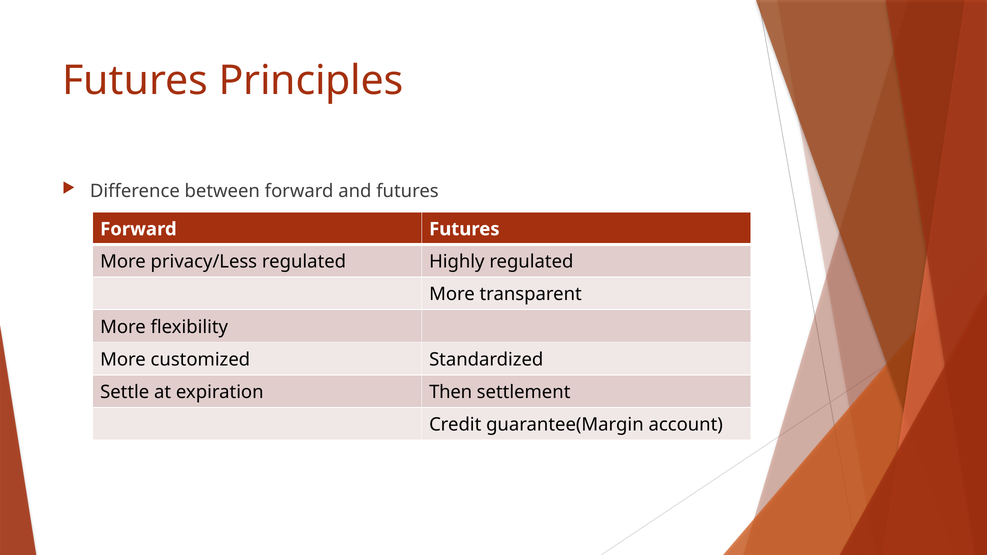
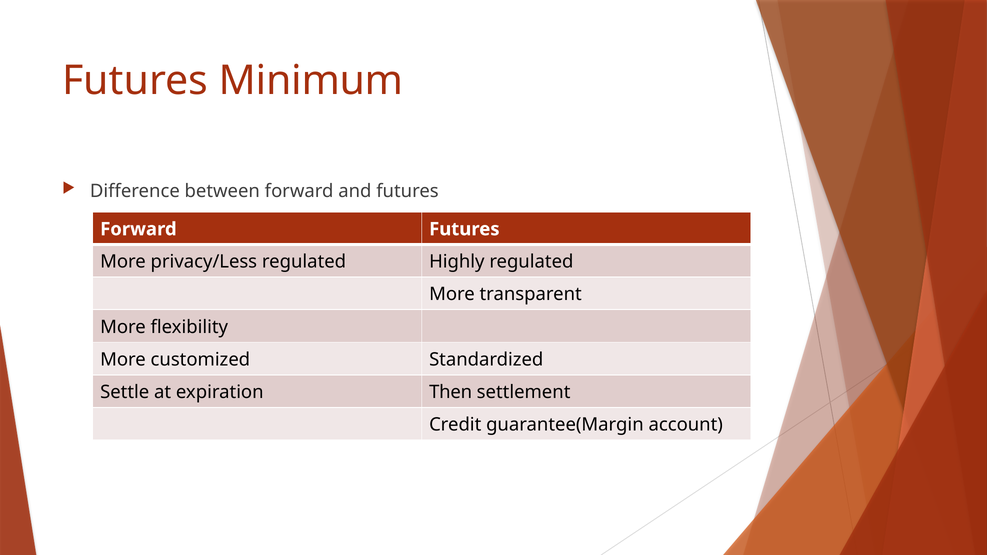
Principles: Principles -> Minimum (311, 81)
